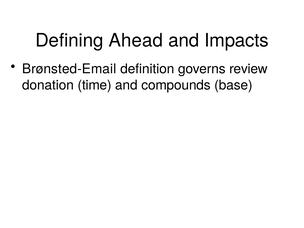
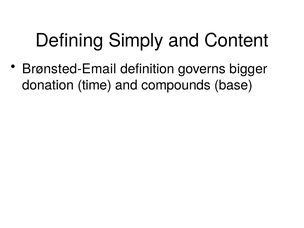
Ahead: Ahead -> Simply (136, 41)
Impacts: Impacts -> Content (237, 41)
review: review -> bigger (248, 69)
